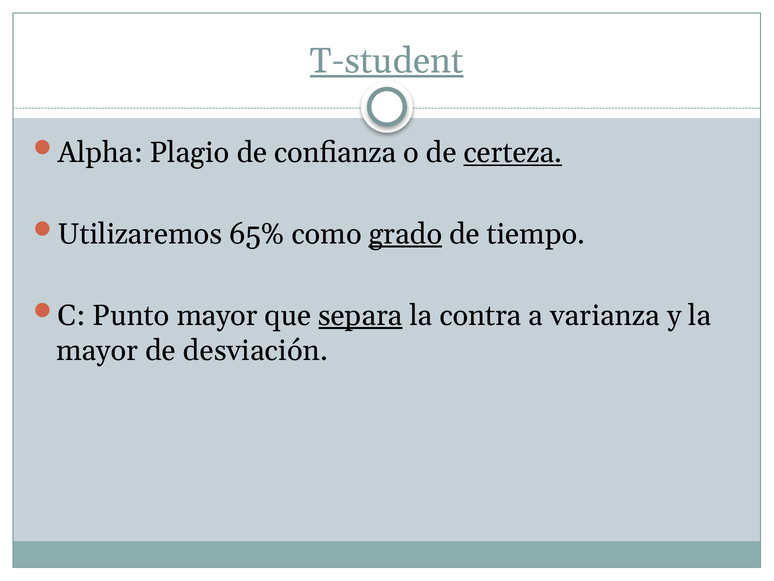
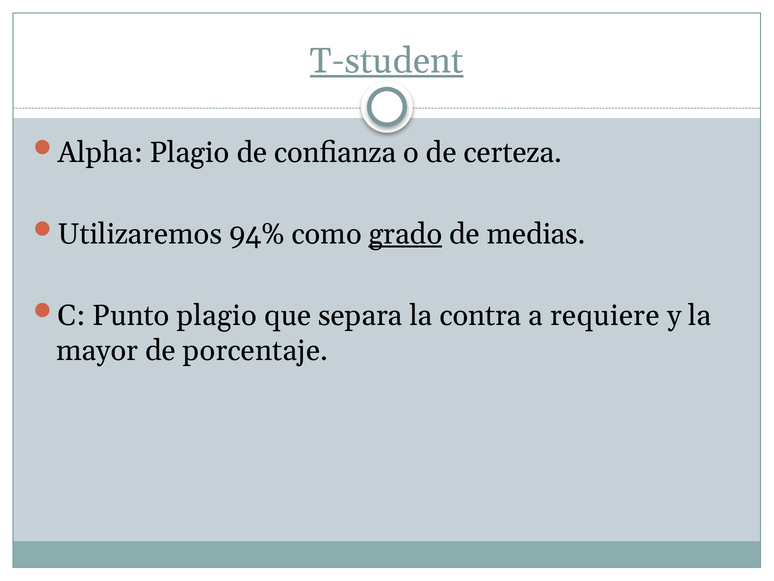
certeza underline: present -> none (513, 153)
65%: 65% -> 94% (257, 234)
tiempo: tiempo -> medias (536, 234)
Punto mayor: mayor -> plagio (217, 315)
separa underline: present -> none (360, 315)
varianza: varianza -> requiere (605, 315)
desviación: desviación -> porcentaje (256, 350)
